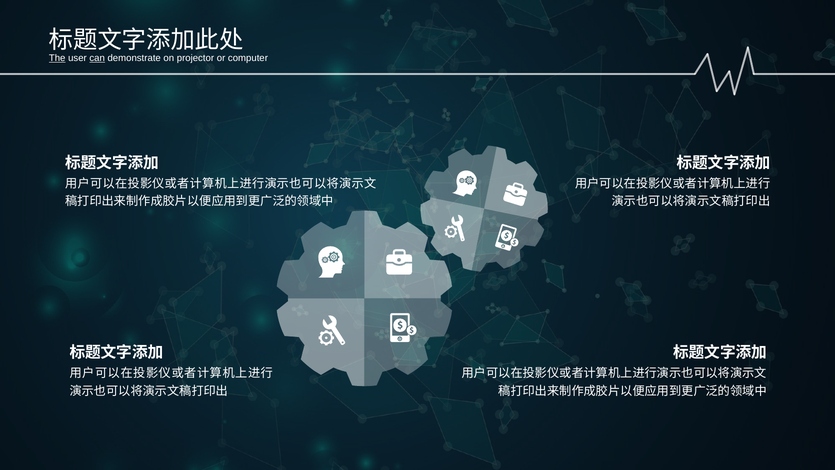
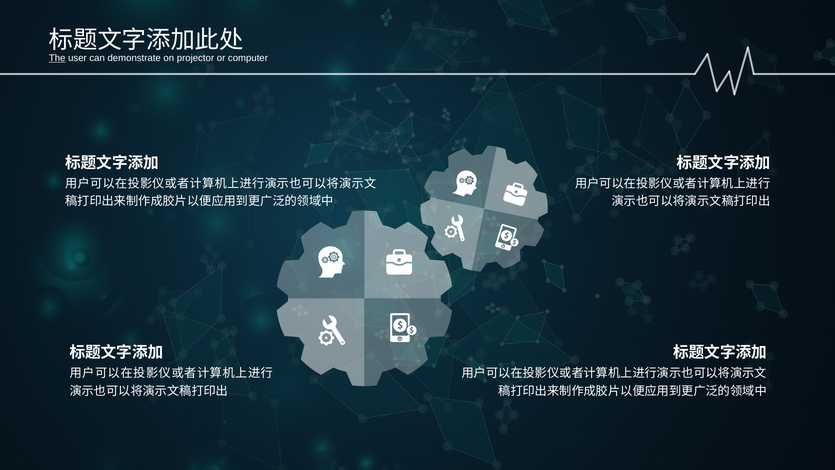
can underline: present -> none (97, 58)
